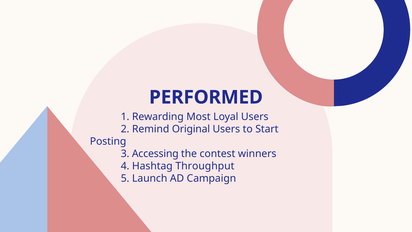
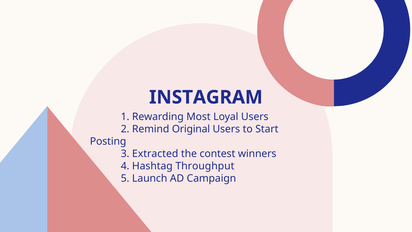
PERFORMED: PERFORMED -> INSTAGRAM (206, 97)
Accessing: Accessing -> Extracted (155, 154)
